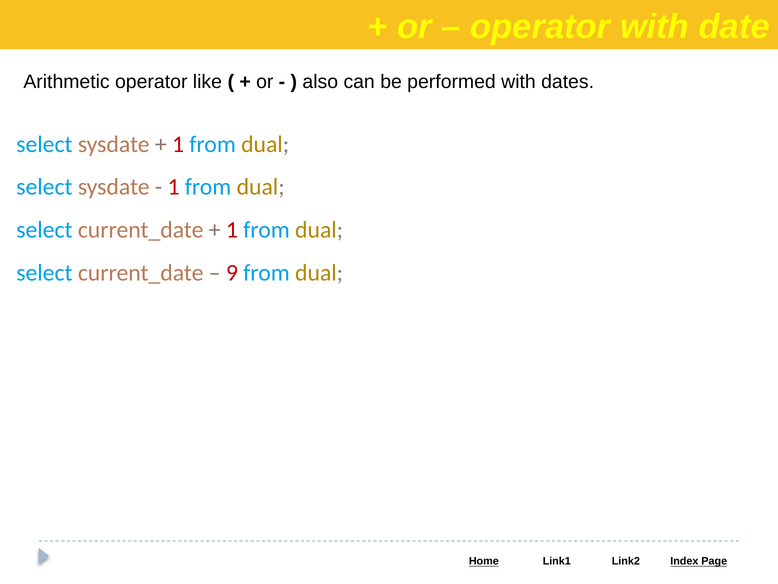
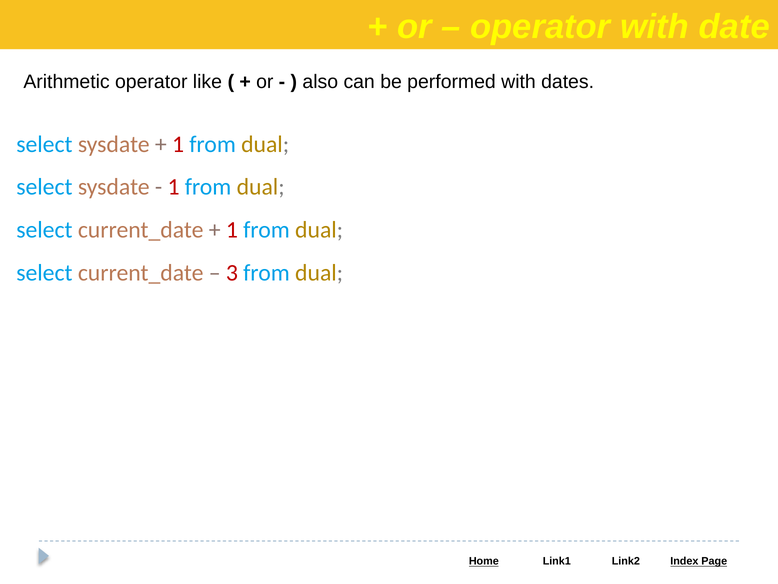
9: 9 -> 3 (232, 272)
